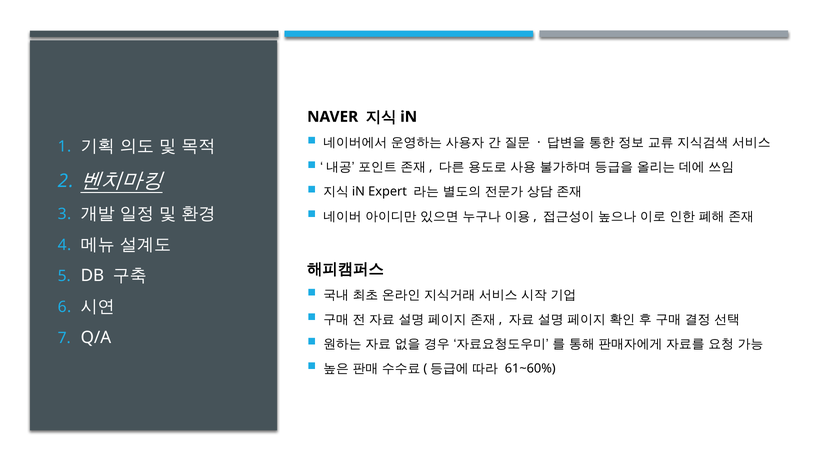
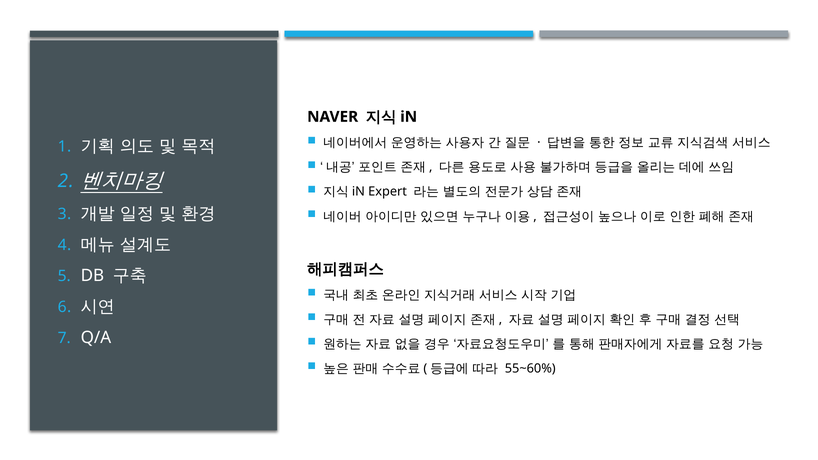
61~60%: 61~60% -> 55~60% (530, 368)
